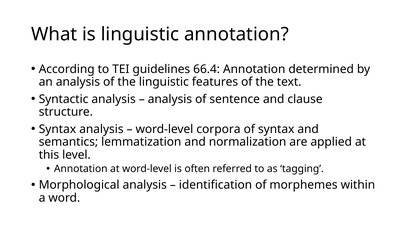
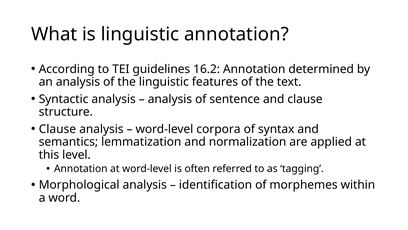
66.4: 66.4 -> 16.2 (207, 69)
Syntax: Syntax -> Clause (57, 129)
